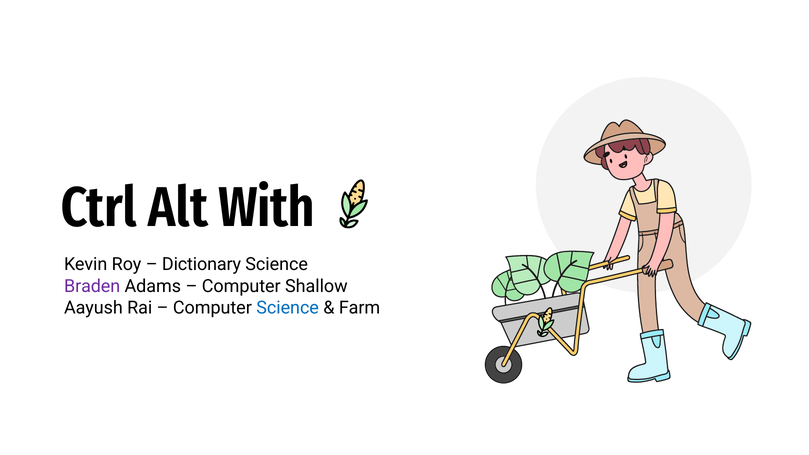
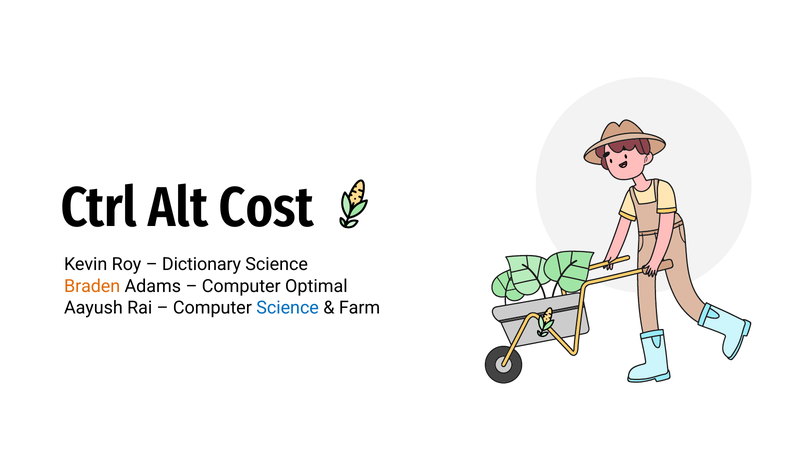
With: With -> Cost (266, 208)
Braden colour: purple -> orange (92, 286)
Shallow: Shallow -> Optimal (316, 286)
